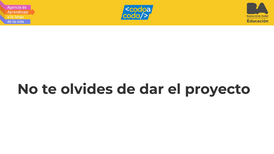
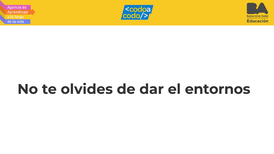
proyecto: proyecto -> entornos (218, 89)
